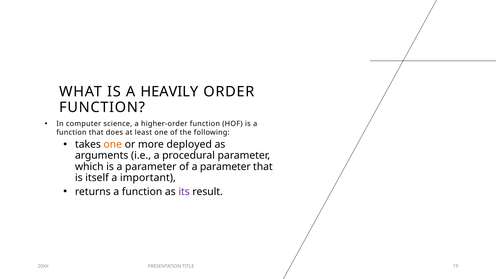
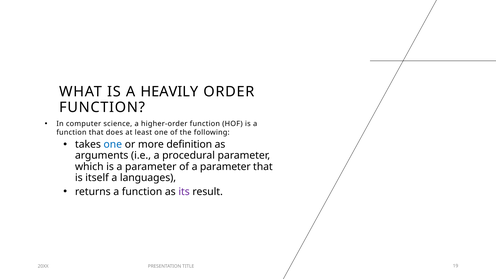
one colour: orange -> blue (113, 144)
deployed: deployed -> definition (189, 144)
important: important -> languages (148, 178)
